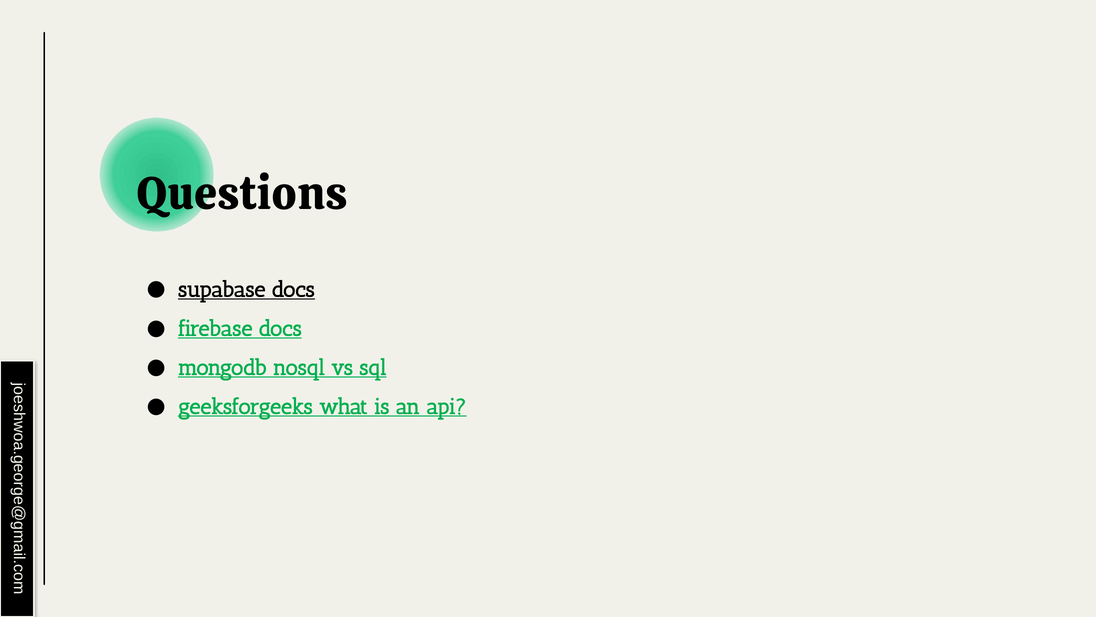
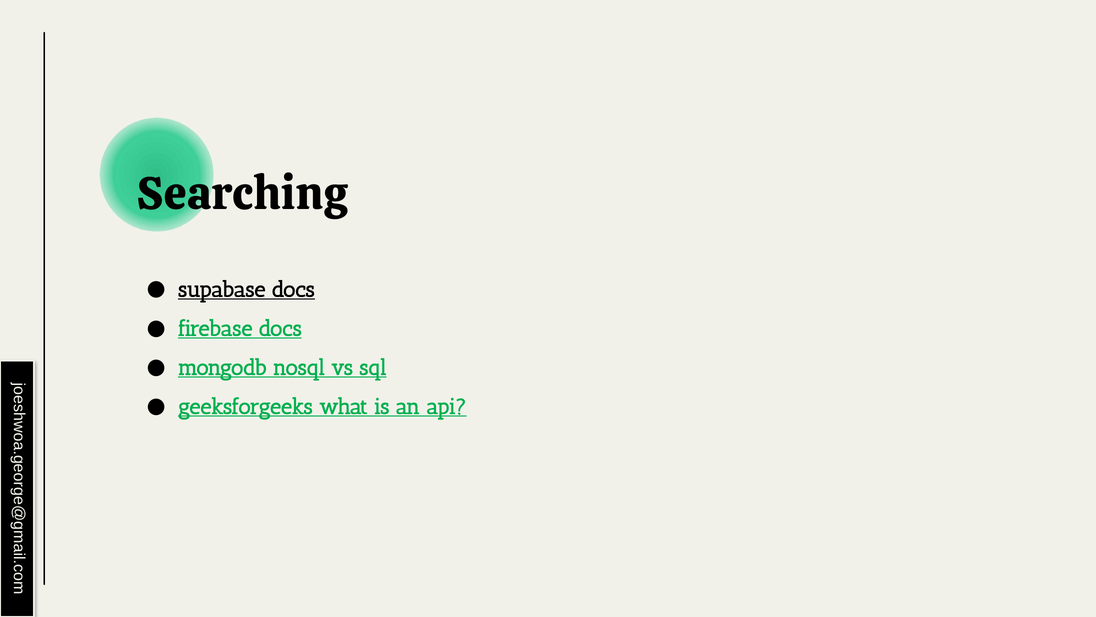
Questions: Questions -> Searching (242, 194)
